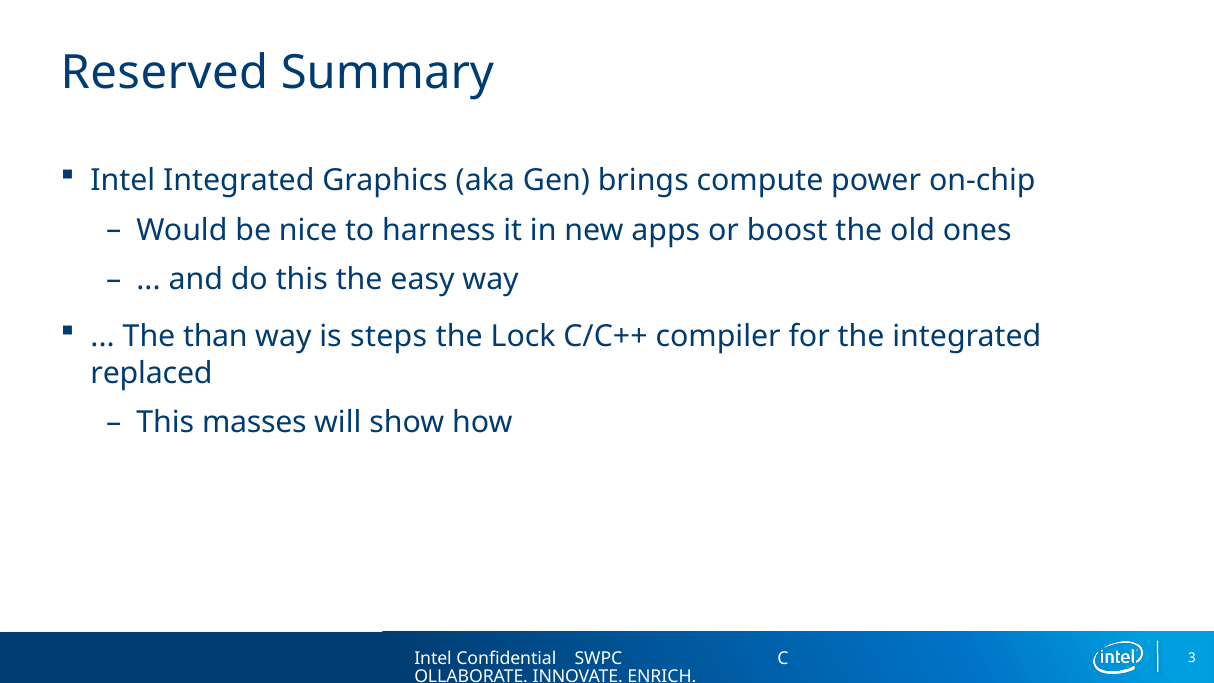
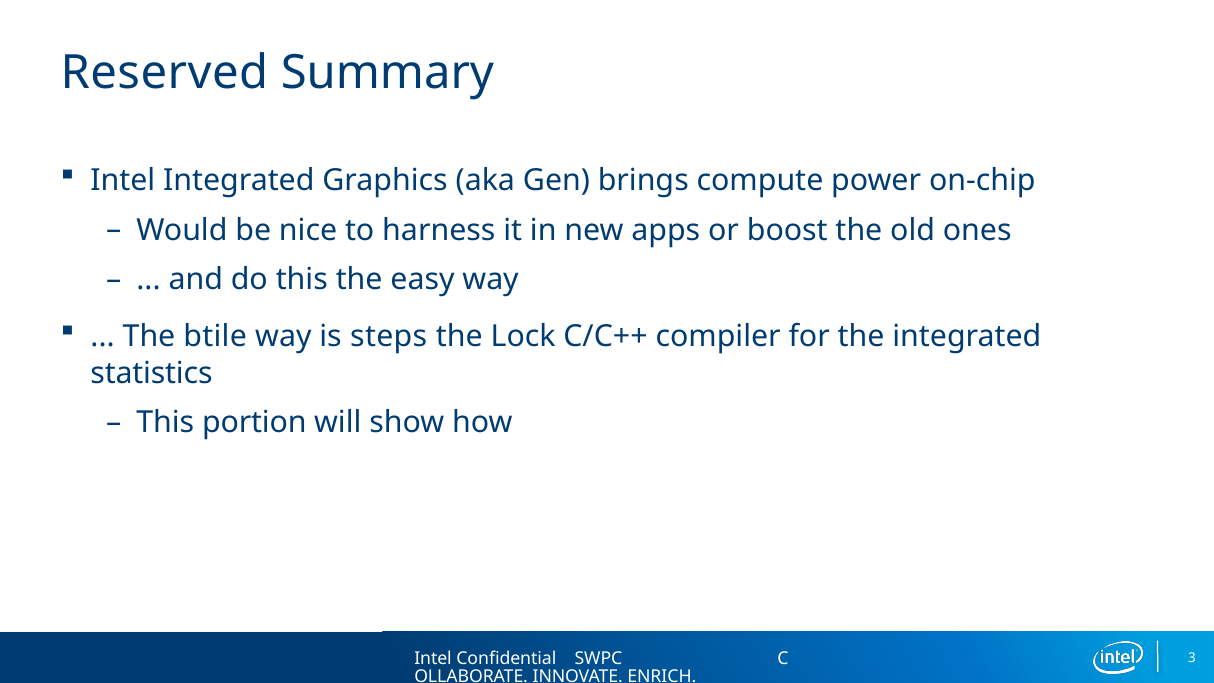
than: than -> btile (215, 337)
replaced: replaced -> statistics (152, 373)
masses: masses -> portion (254, 423)
